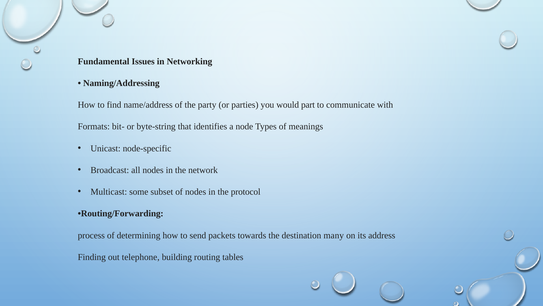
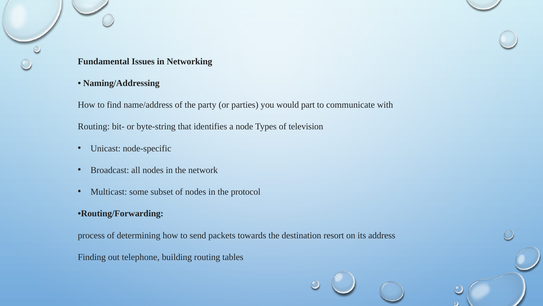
Formats: Formats -> Routing (94, 126)
meanings: meanings -> television (306, 126)
many: many -> resort (334, 235)
